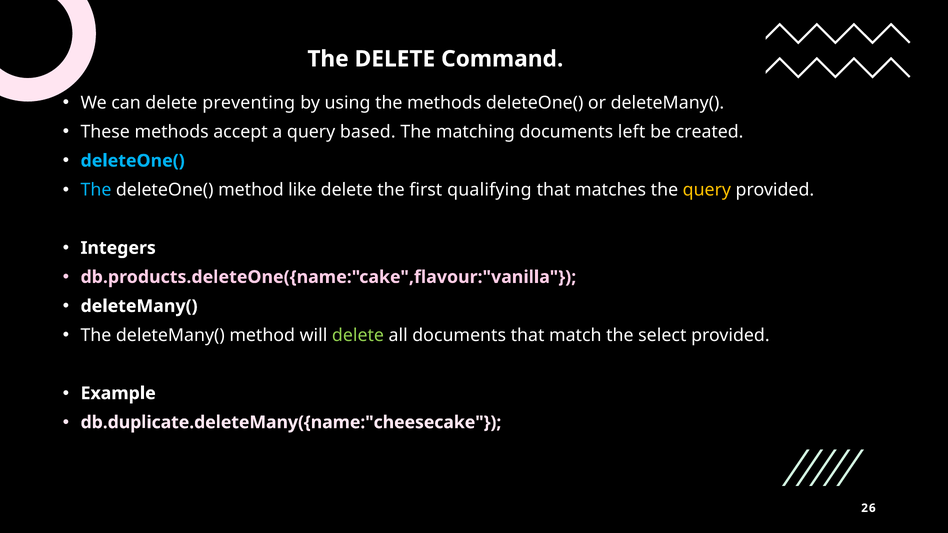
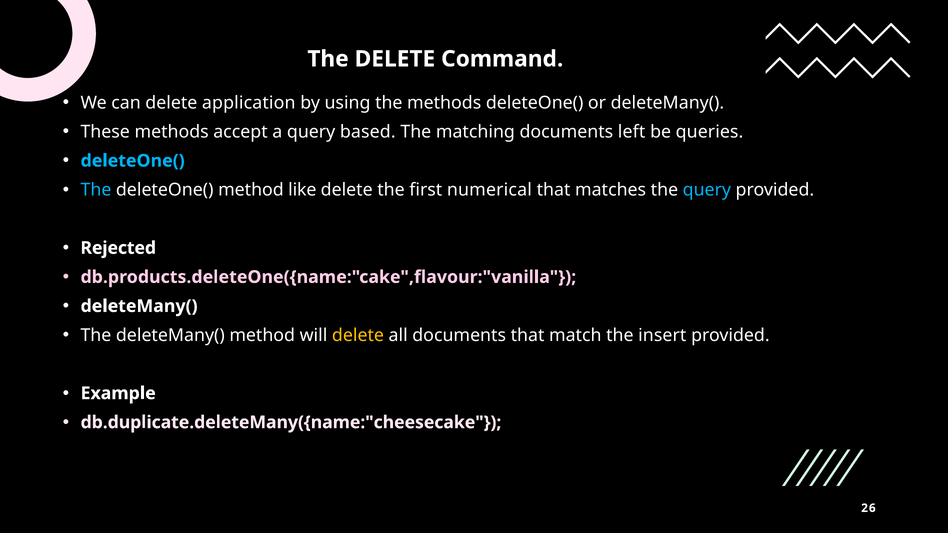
preventing: preventing -> application (249, 103)
created: created -> queries (710, 132)
qualifying: qualifying -> numerical (489, 190)
query colour: yellow -> light blue (707, 190)
Integers: Integers -> Rejected (118, 248)
delete colour: light green -> yellow (358, 335)
select: select -> insert (662, 335)
